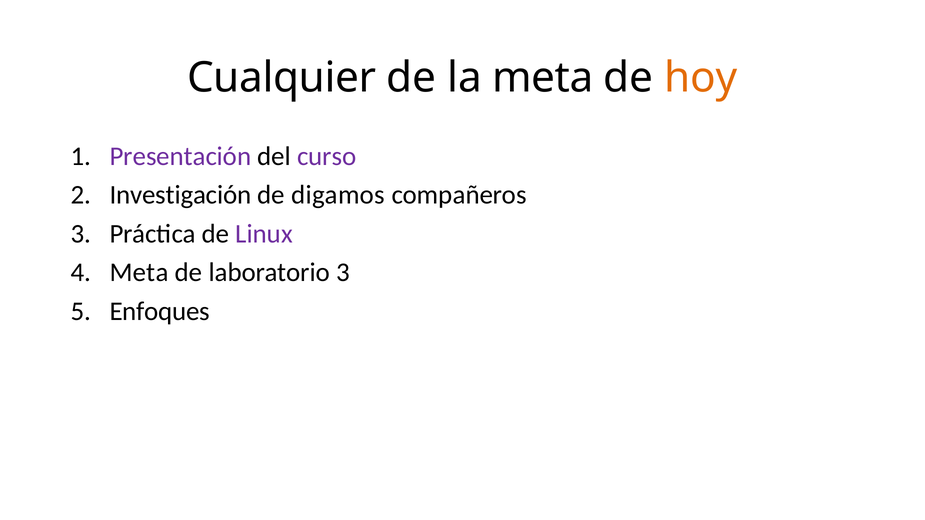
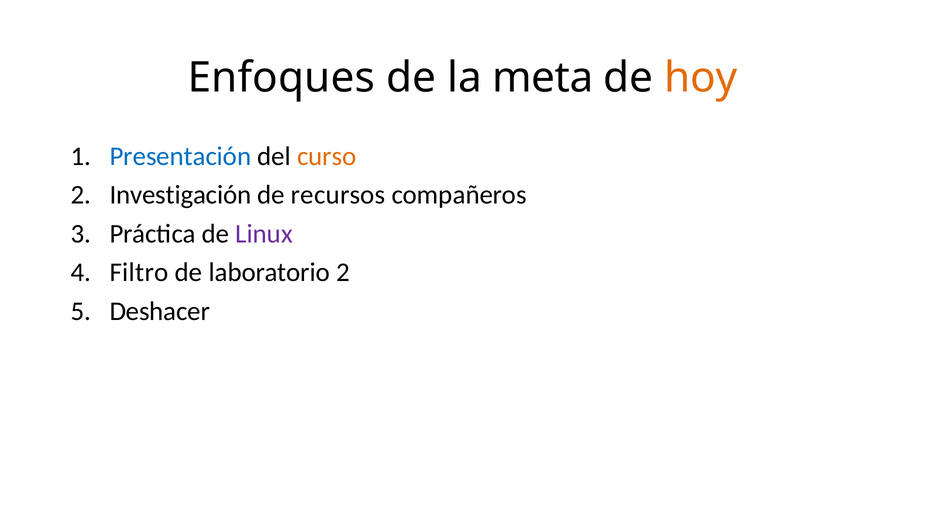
Cualquier: Cualquier -> Enfoques (281, 78)
Presentación colour: purple -> blue (180, 156)
curso colour: purple -> orange (327, 156)
digamos: digamos -> recursos (338, 195)
Meta: Meta -> Filtro (139, 273)
laboratorio 3: 3 -> 2 (343, 273)
Enfoques: Enfoques -> Deshacer (160, 312)
